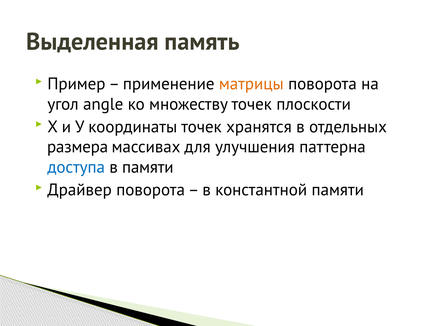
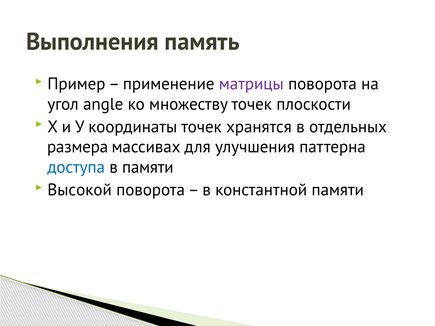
Выделенная: Выделенная -> Выполнения (92, 42)
матрицы colour: orange -> purple (251, 84)
Драйвер: Драйвер -> Высокой (80, 190)
